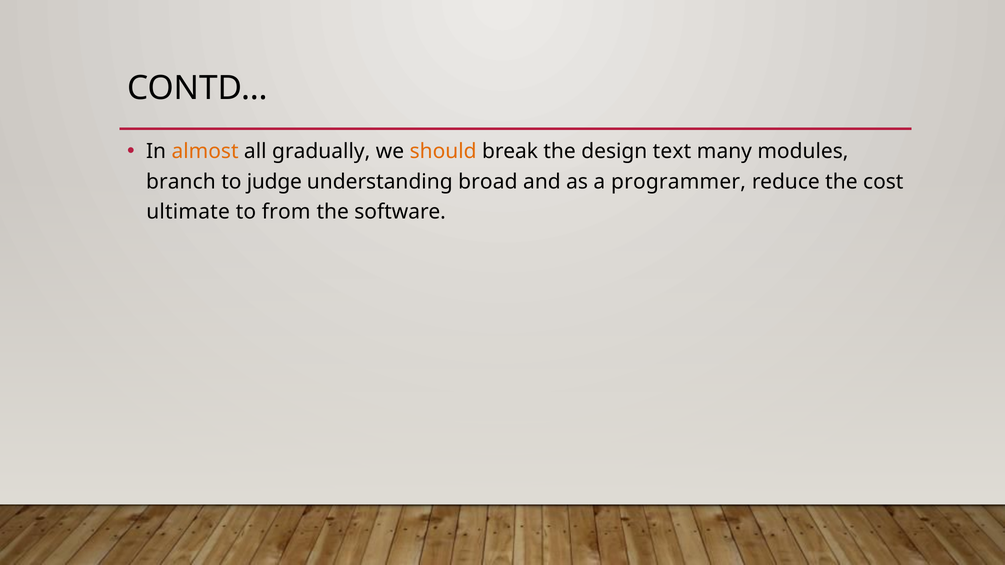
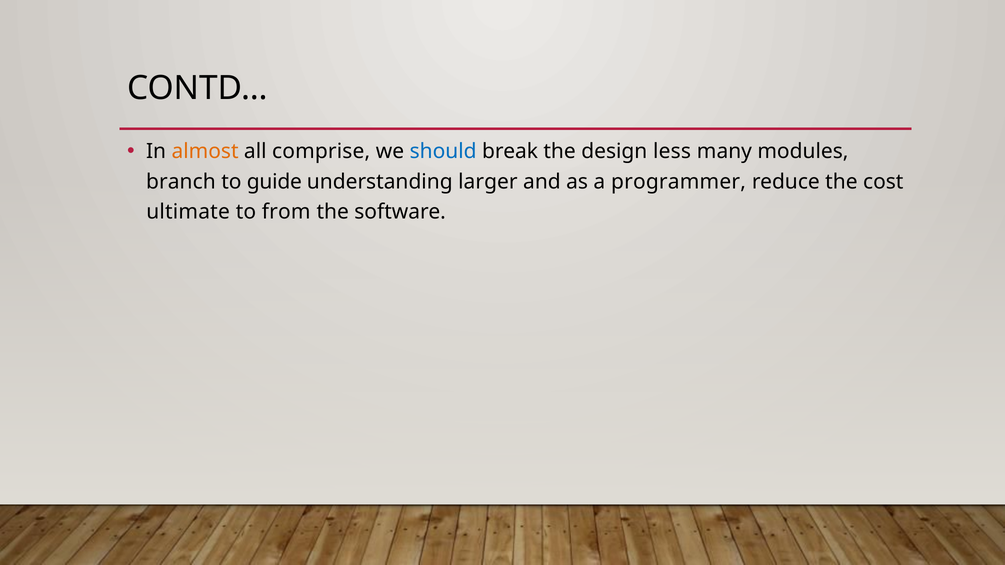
gradually: gradually -> comprise (321, 152)
should colour: orange -> blue (443, 152)
text: text -> less (672, 152)
judge: judge -> guide (274, 182)
broad: broad -> larger (488, 182)
